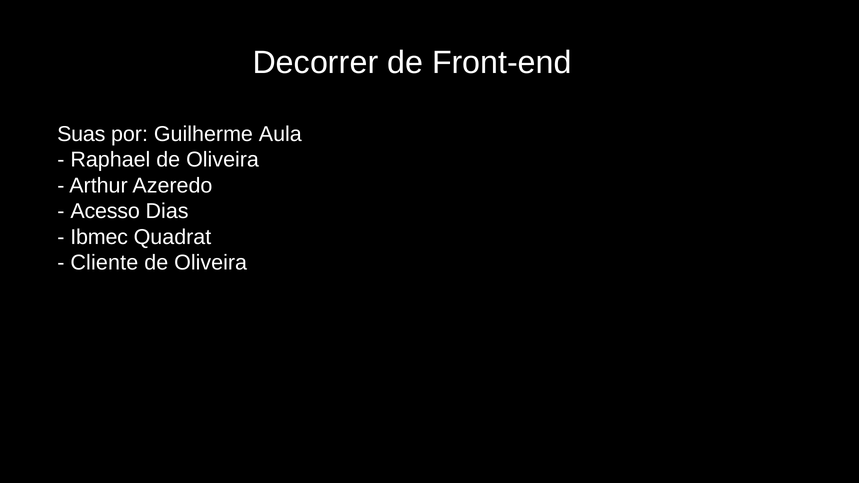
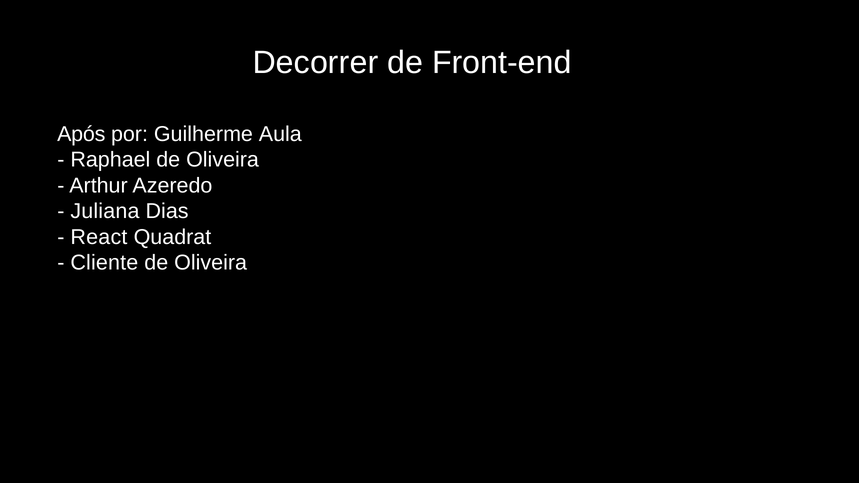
Suas: Suas -> Após (81, 134)
Acesso: Acesso -> Juliana (105, 211)
Ibmec: Ibmec -> React (99, 237)
